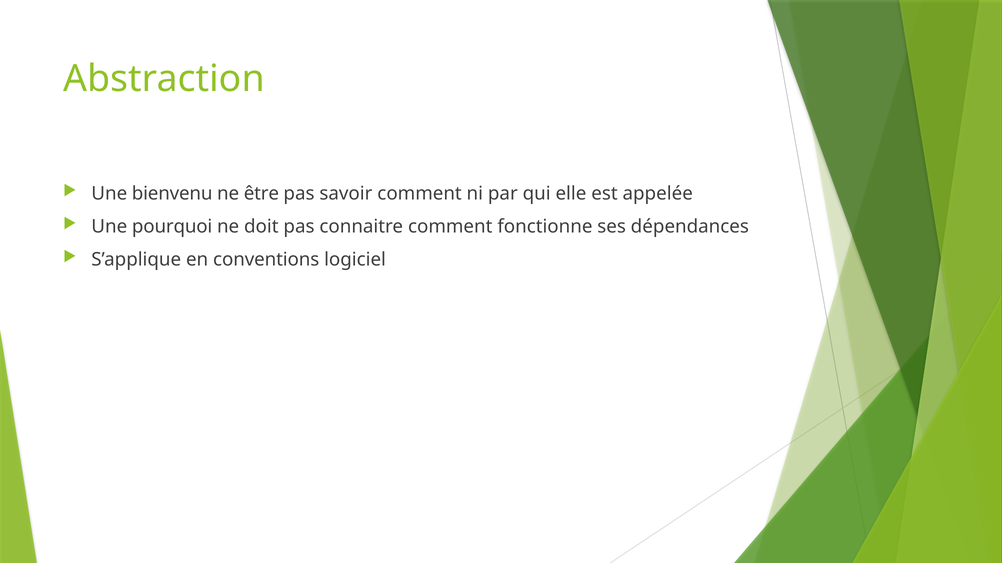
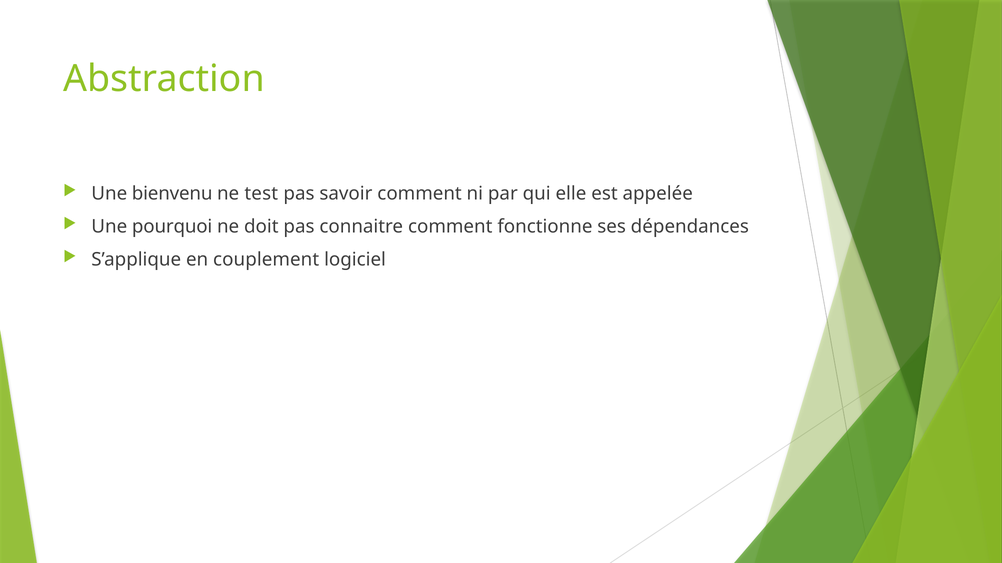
être: être -> test (261, 194)
conventions: conventions -> couplement (266, 260)
